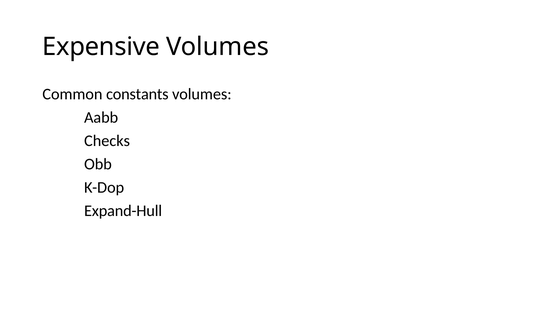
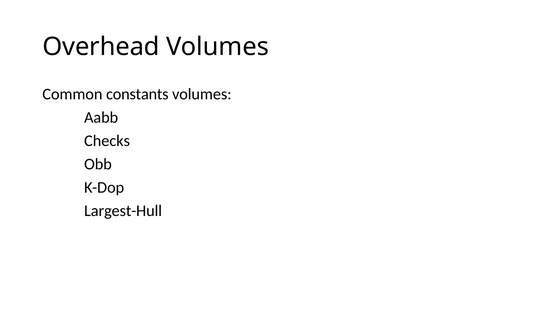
Expensive: Expensive -> Overhead (101, 47)
Expand-Hull: Expand-Hull -> Largest-Hull (123, 211)
